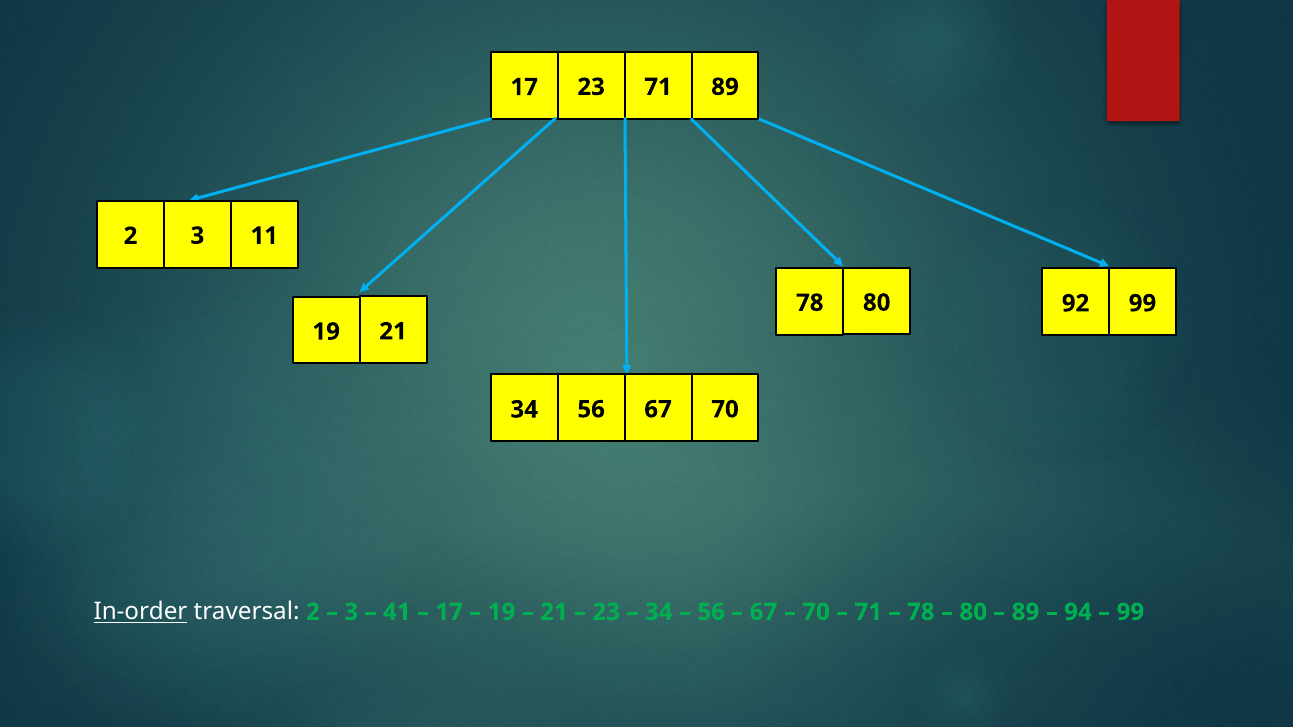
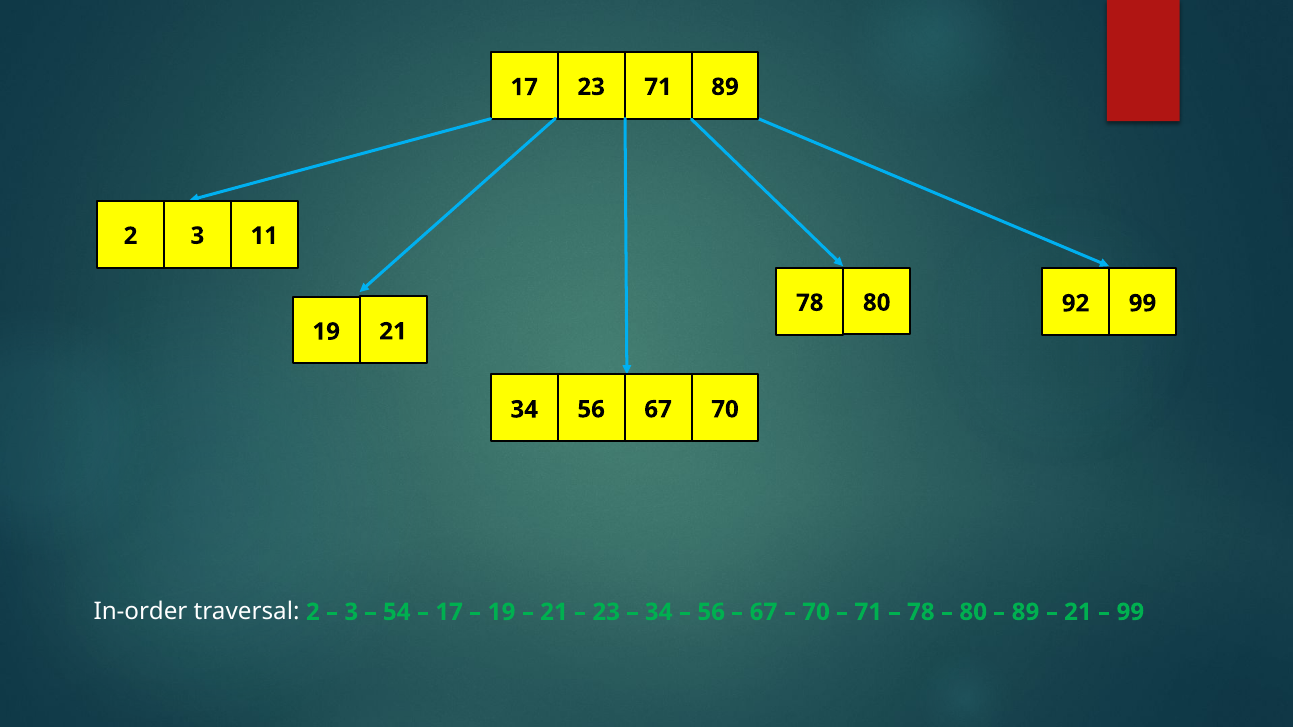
In-order underline: present -> none (141, 612)
41: 41 -> 54 (397, 612)
94: 94 -> 21 (1078, 612)
